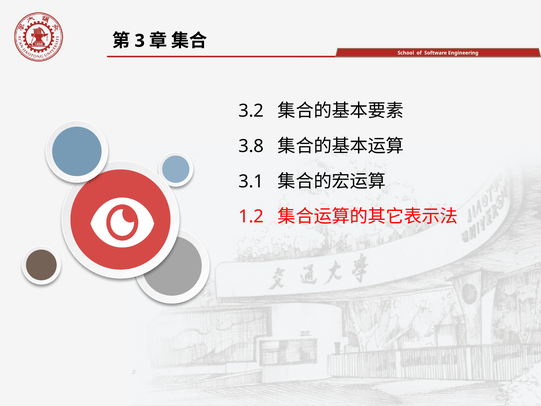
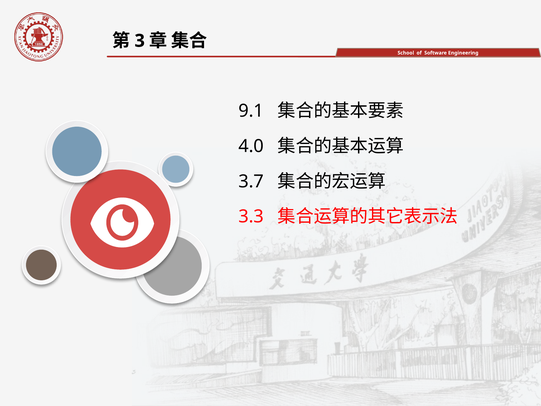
3.2: 3.2 -> 9.1 (251, 111)
3.8: 3.8 -> 4.0 (251, 146)
3.1: 3.1 -> 3.7 (251, 181)
1.2: 1.2 -> 3.3 (251, 216)
